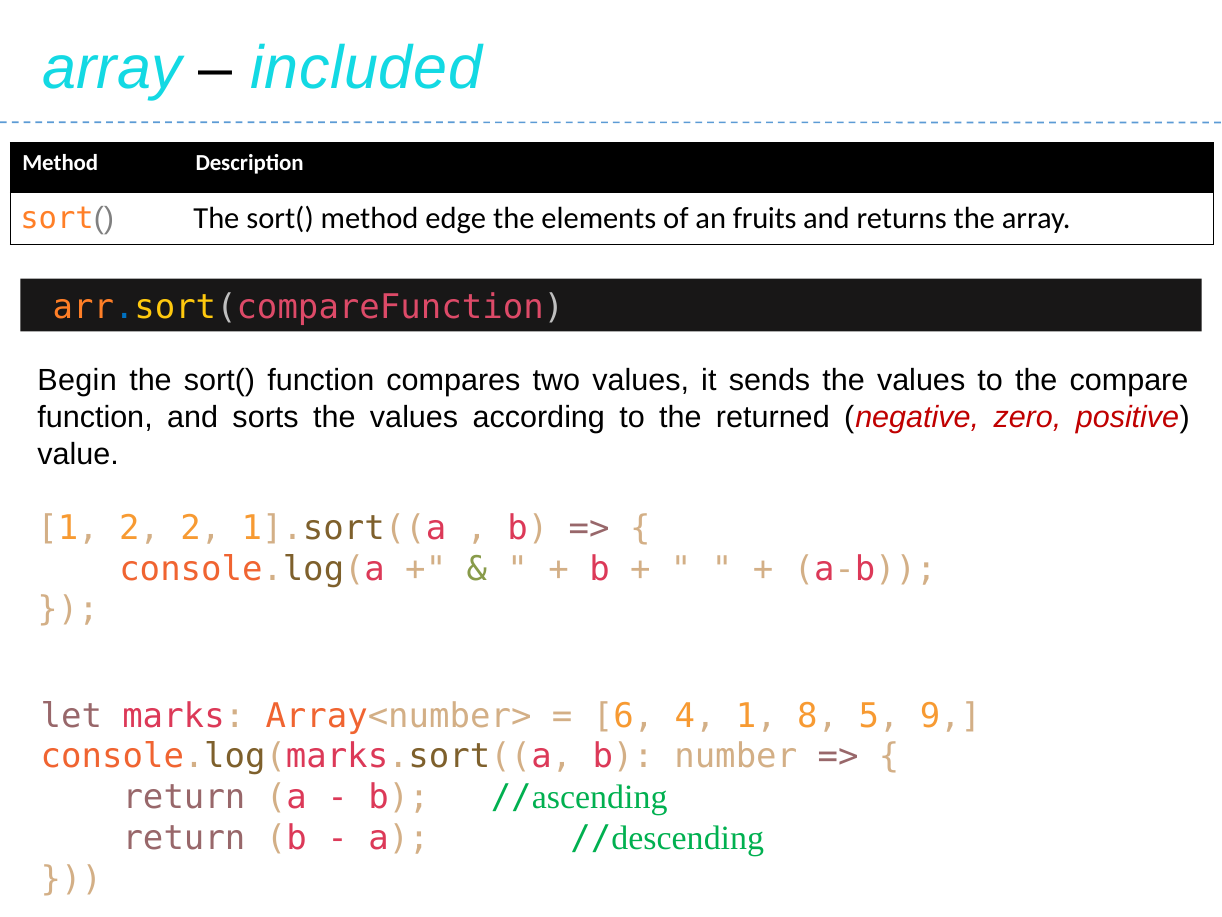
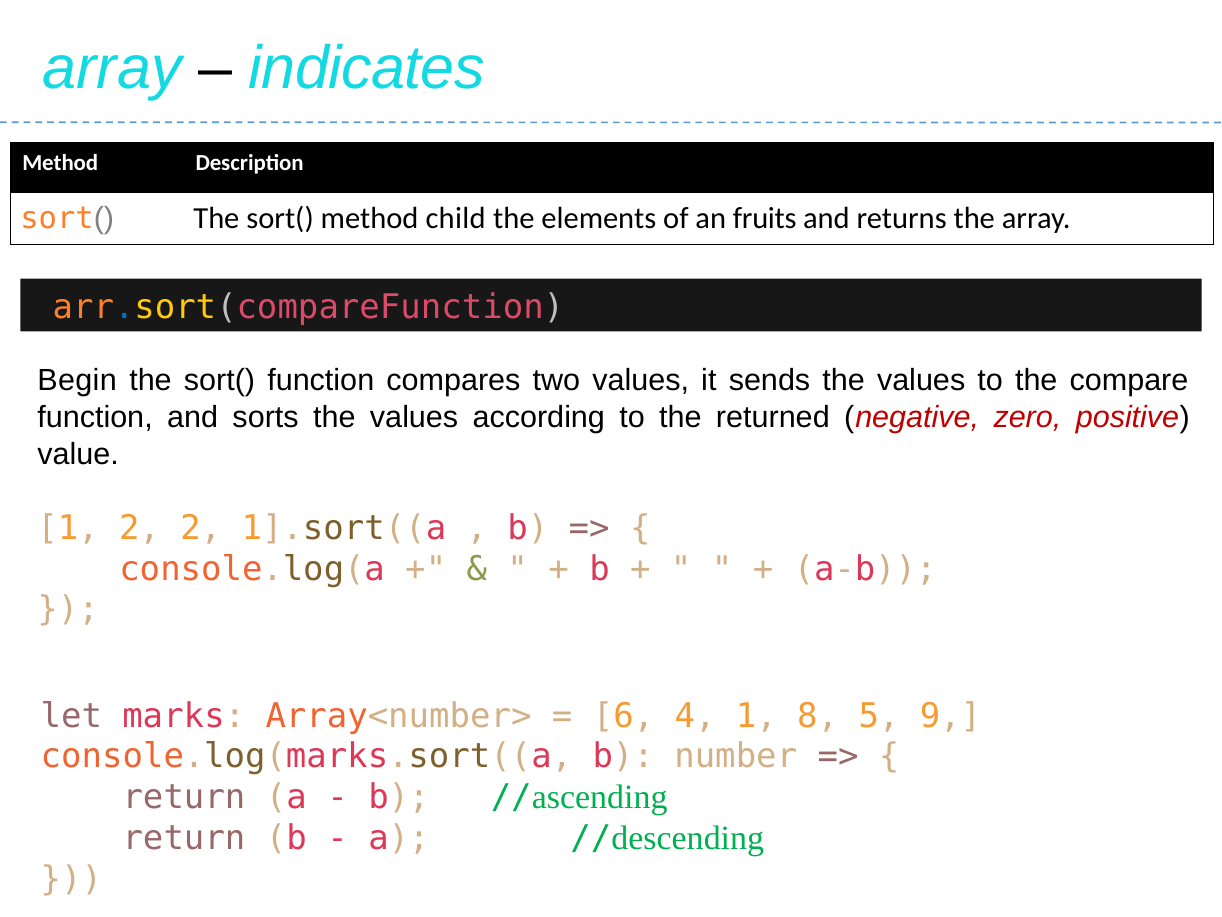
included: included -> indicates (367, 68)
edge: edge -> child (456, 219)
